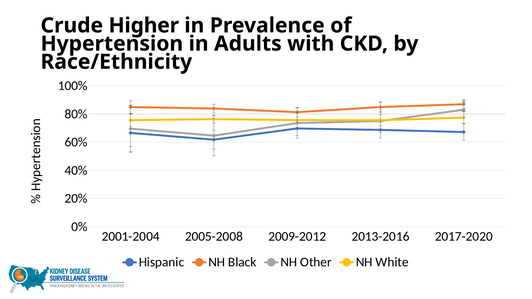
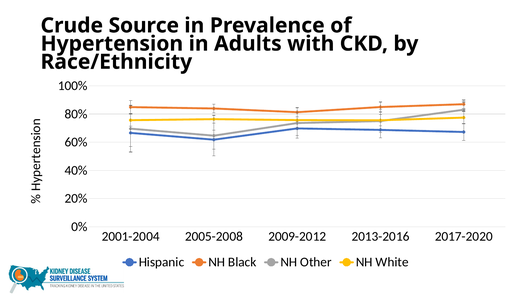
Higher: Higher -> Source (144, 26)
